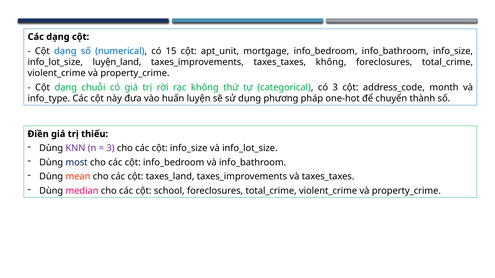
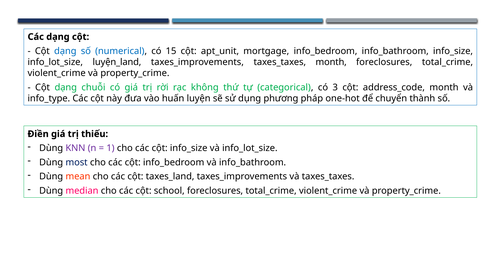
taxes_taxes không: không -> month (331, 62)
3: 3 -> 1 (110, 148)
